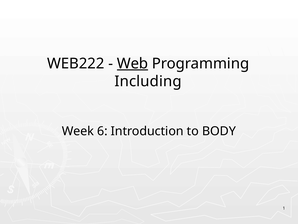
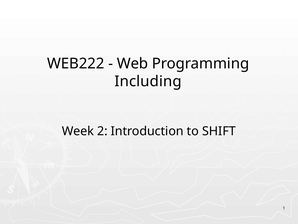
Web underline: present -> none (133, 63)
6: 6 -> 2 (102, 131)
BODY: BODY -> SHIFT (219, 131)
